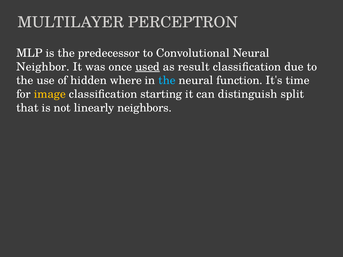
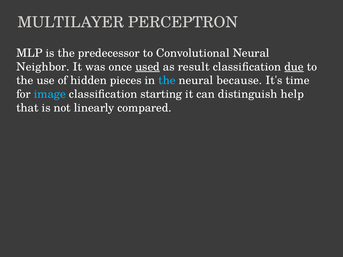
due underline: none -> present (294, 67)
where: where -> pieces (126, 81)
function: function -> because (239, 81)
image colour: yellow -> light blue (50, 94)
split: split -> help (292, 94)
neighbors: neighbors -> compared (145, 108)
